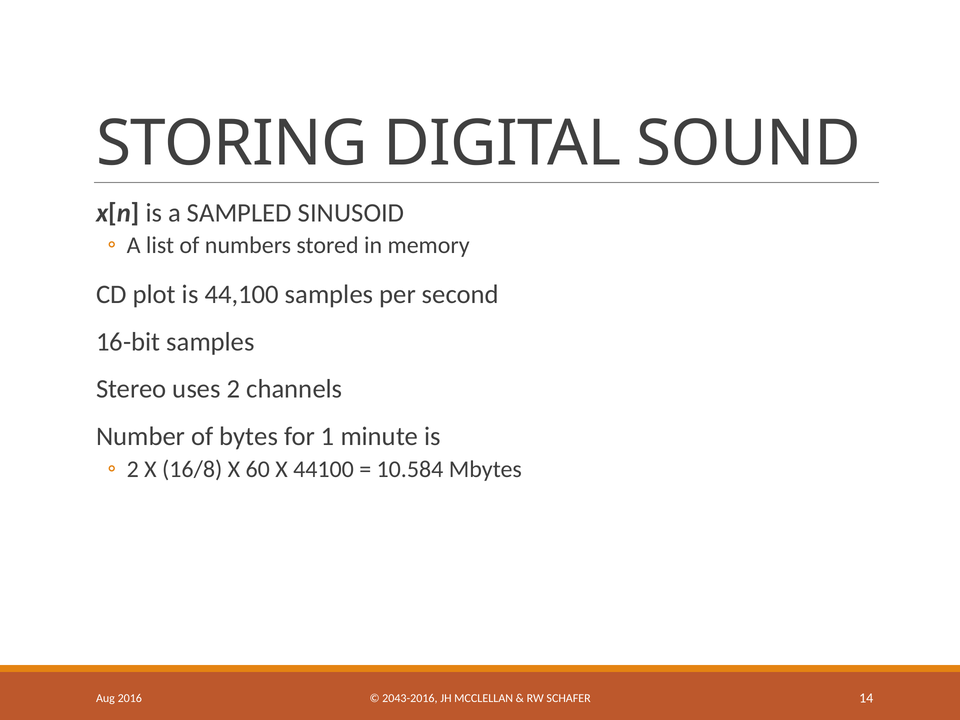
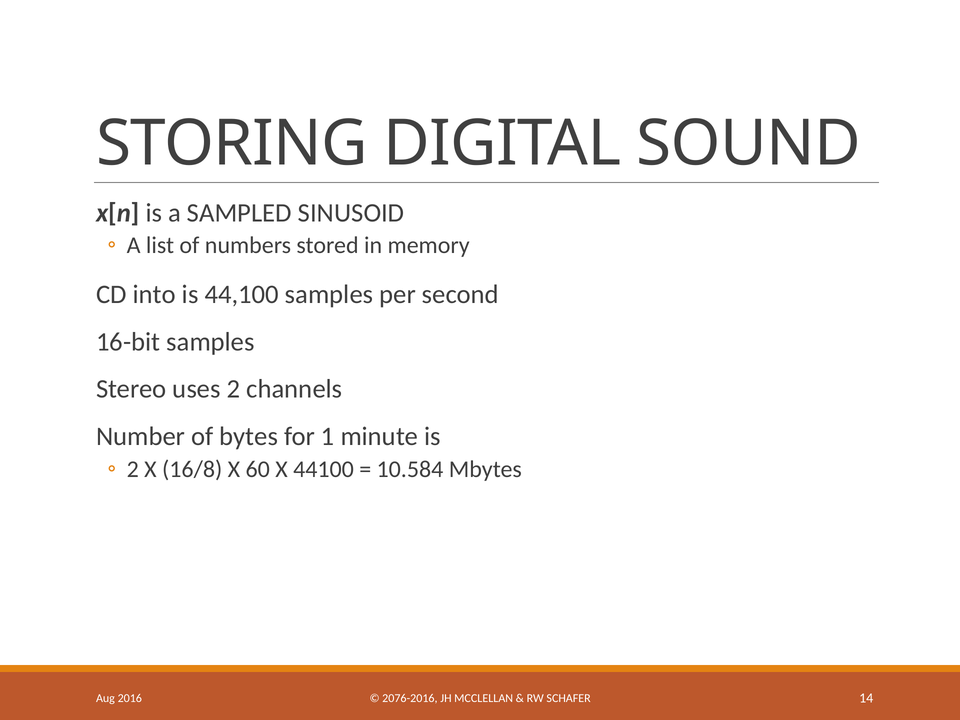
plot: plot -> into (154, 294)
2043-2016: 2043-2016 -> 2076-2016 (410, 698)
